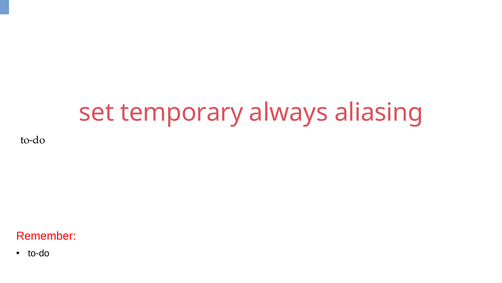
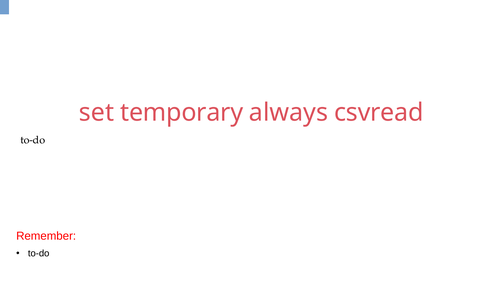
aliasing: aliasing -> csvread (379, 112)
